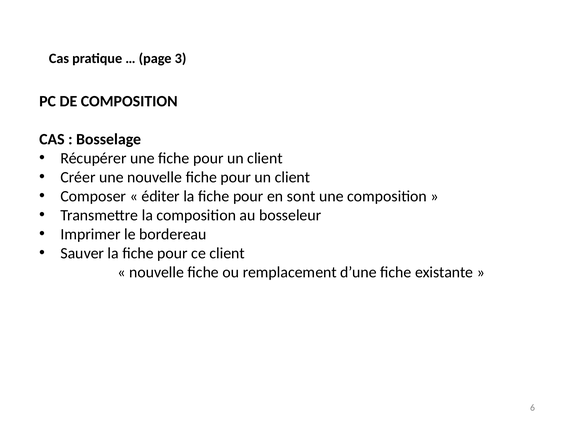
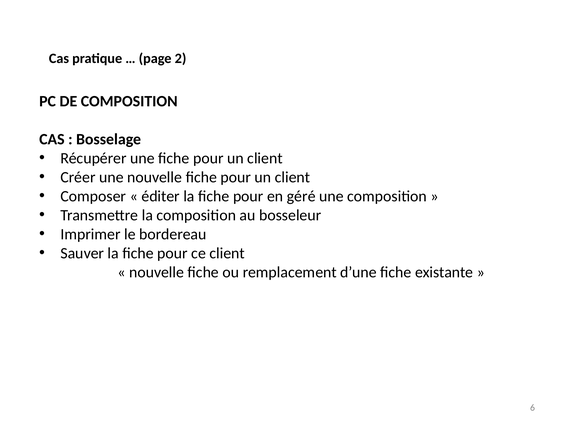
3: 3 -> 2 (181, 58)
sont: sont -> géré (301, 196)
